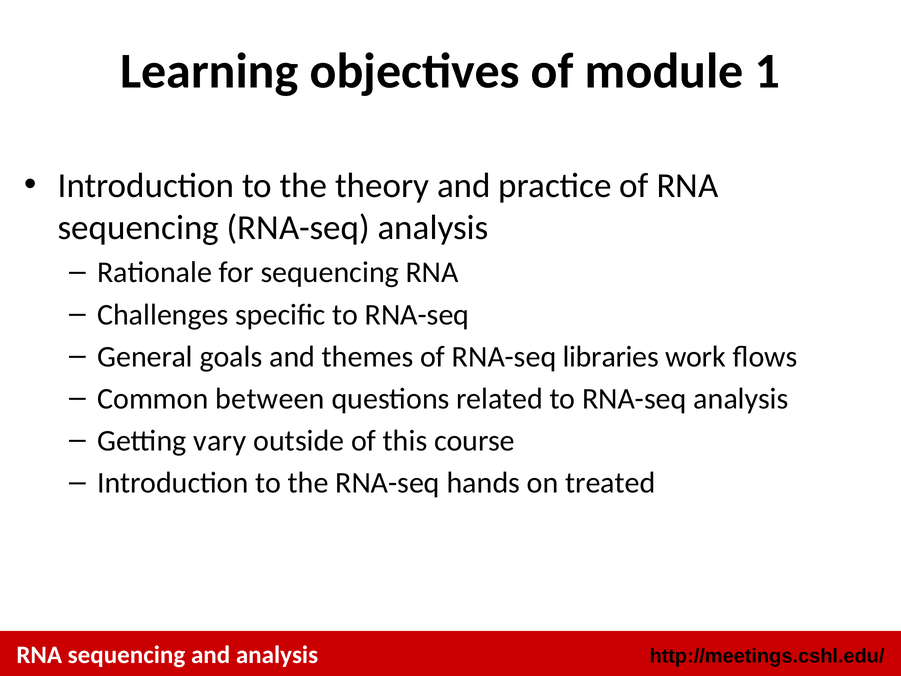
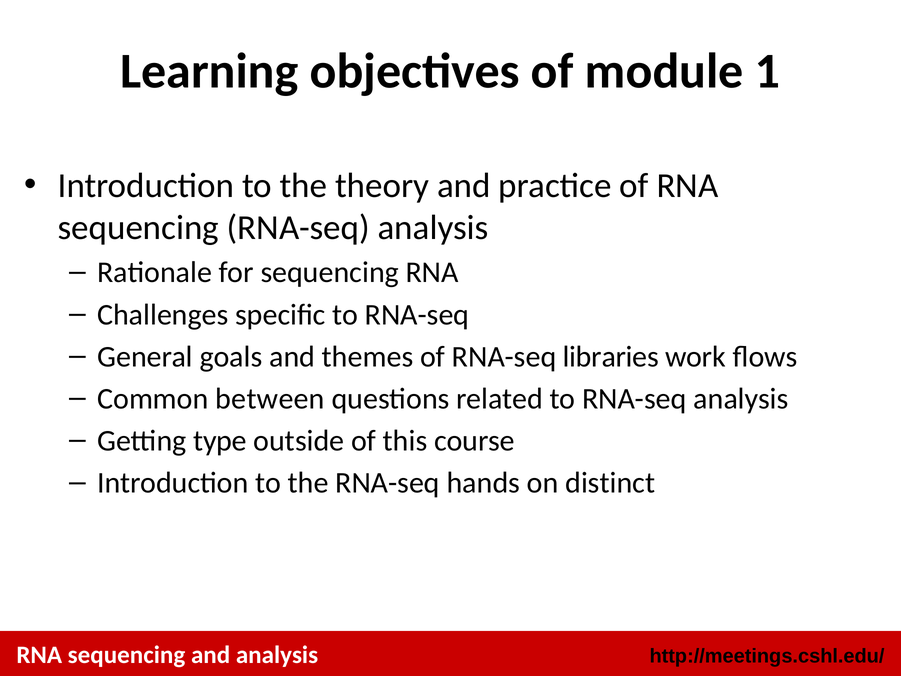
vary: vary -> type (220, 441)
treated: treated -> distinct (610, 483)
